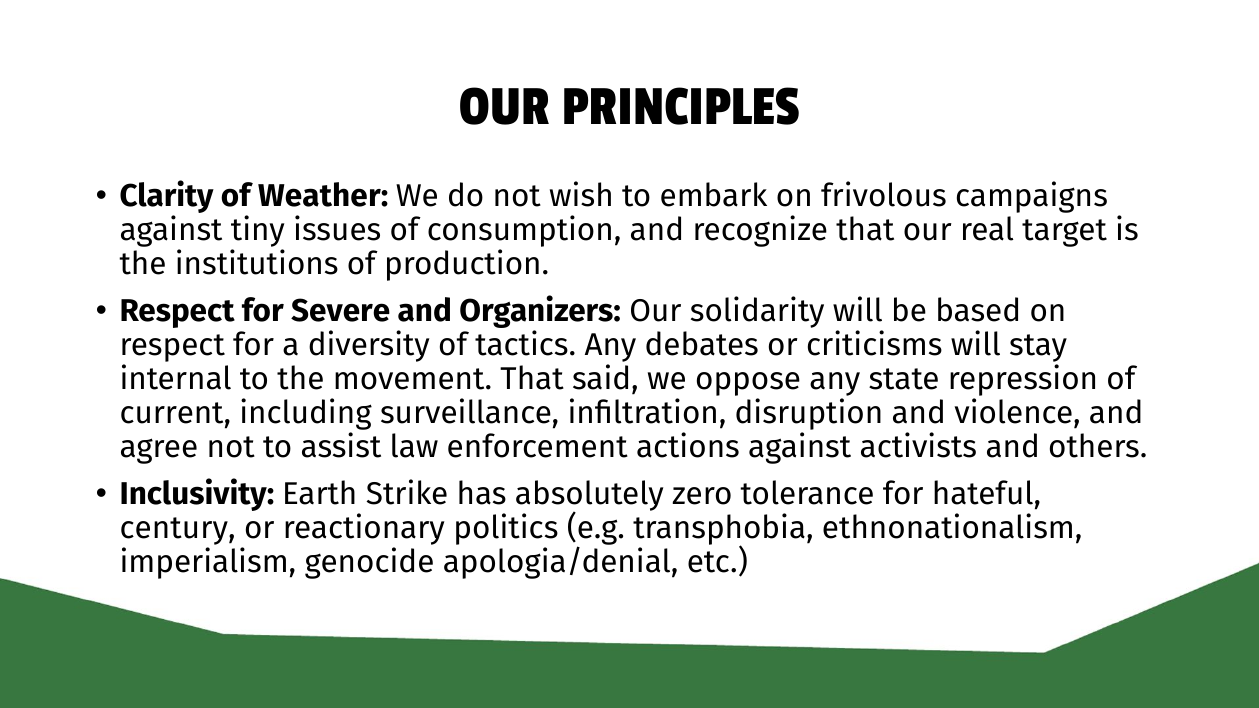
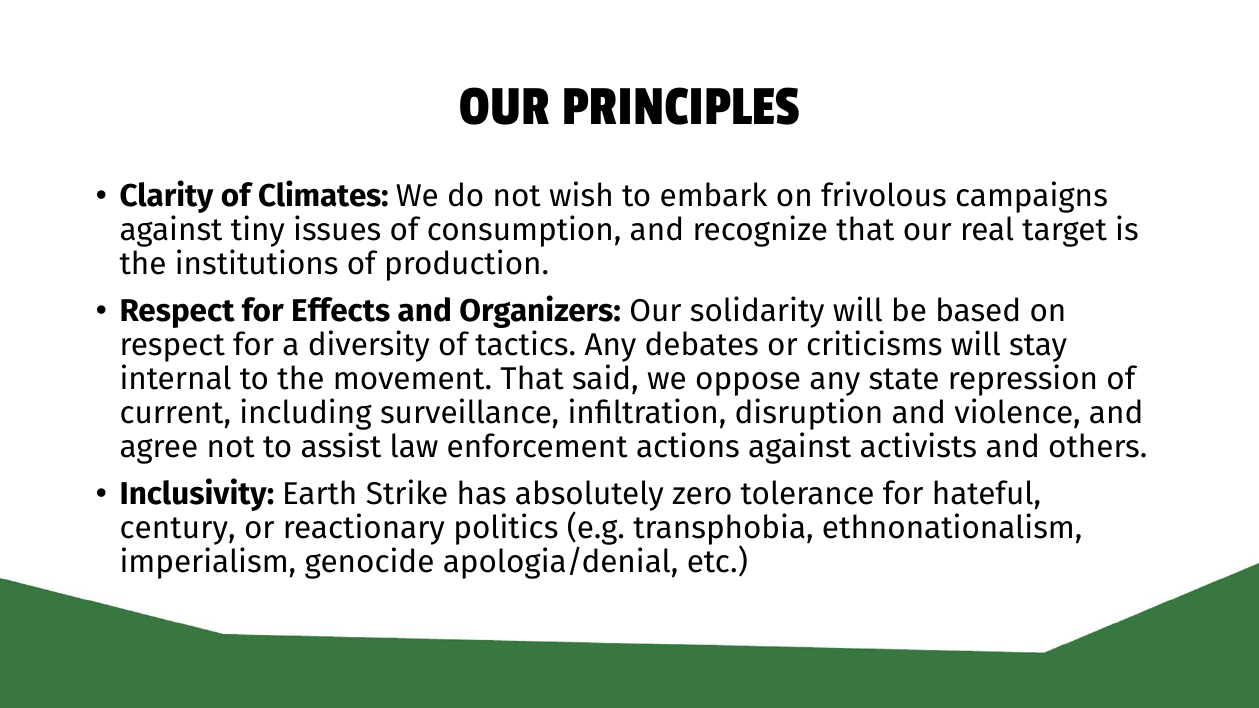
Weather: Weather -> Climates (323, 196)
Severe: Severe -> Effects (341, 311)
